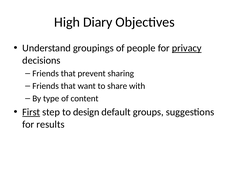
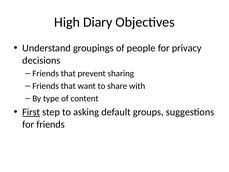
privacy underline: present -> none (187, 48)
design: design -> asking (86, 112)
for results: results -> friends (51, 124)
